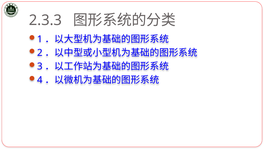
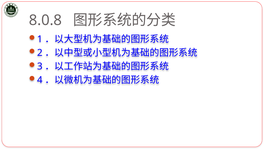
2.3.3: 2.3.3 -> 8.0.8 (45, 20)
